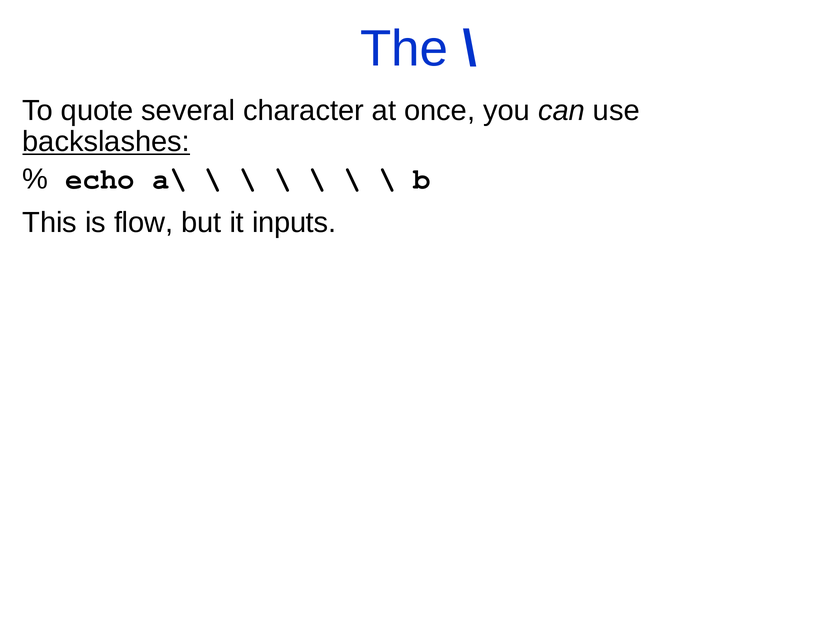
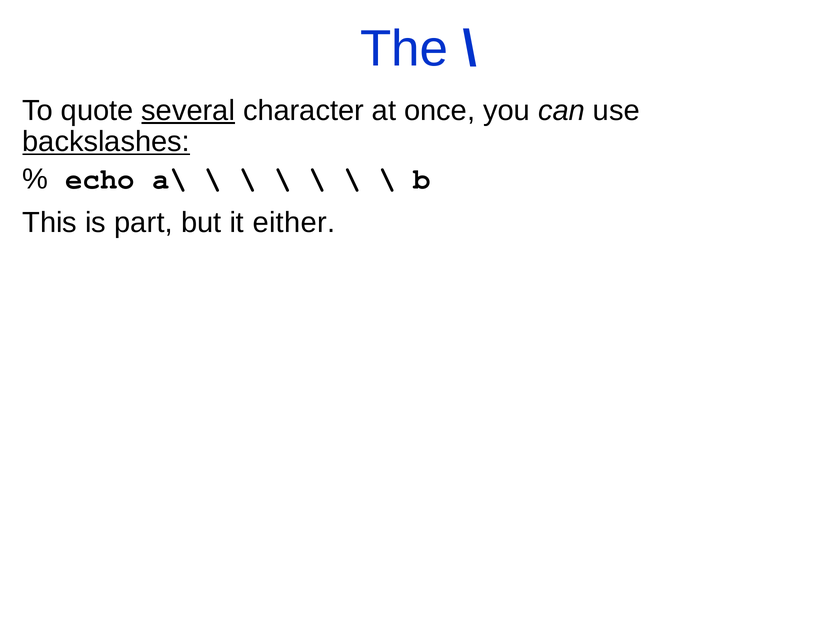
several underline: none -> present (188, 110)
flow: flow -> part (144, 222)
inputs: inputs -> either (294, 222)
